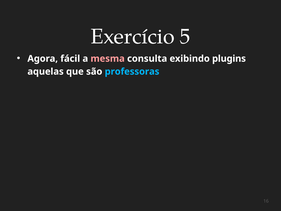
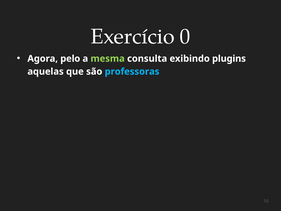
5: 5 -> 0 (185, 37)
fácil: fácil -> pelo (70, 59)
mesma colour: pink -> light green (108, 59)
